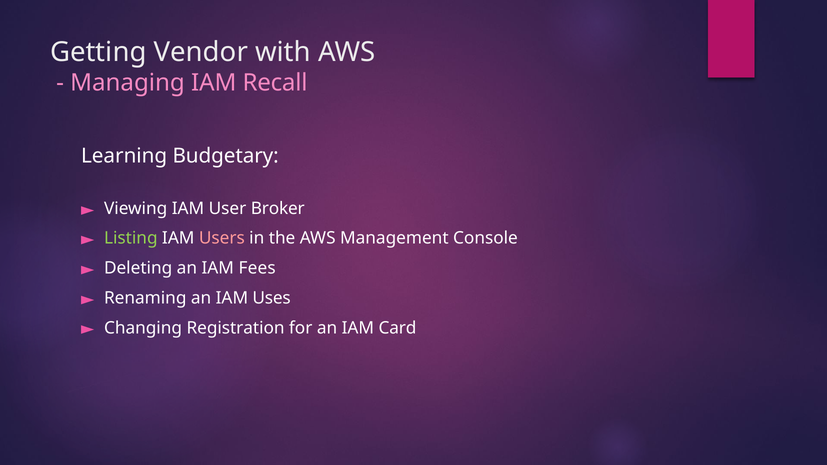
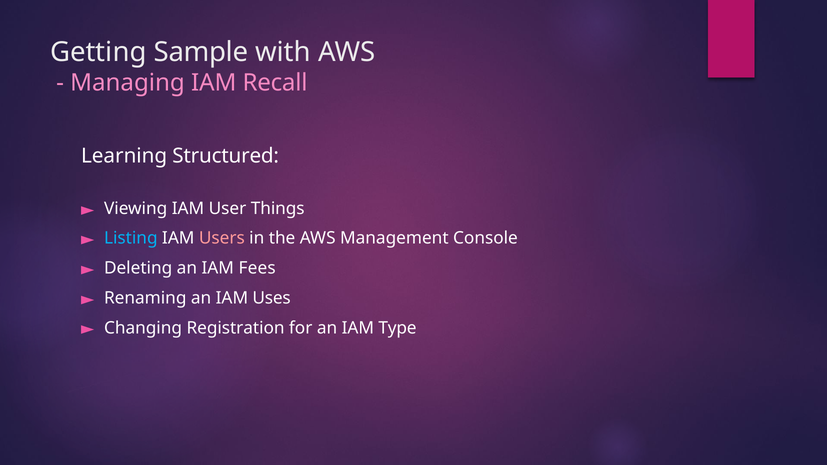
Vendor: Vendor -> Sample (201, 52)
Budgetary: Budgetary -> Structured (226, 156)
Broker: Broker -> Things (278, 209)
Listing colour: light green -> light blue (131, 238)
Card: Card -> Type (397, 328)
